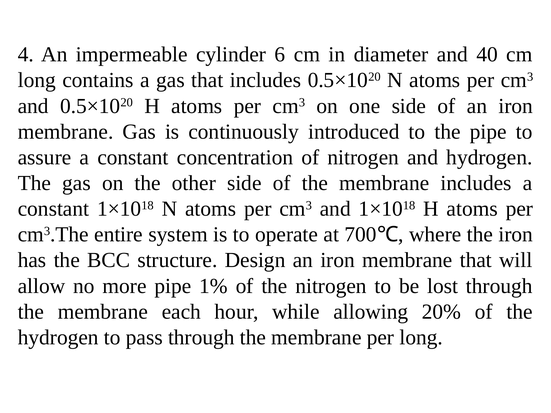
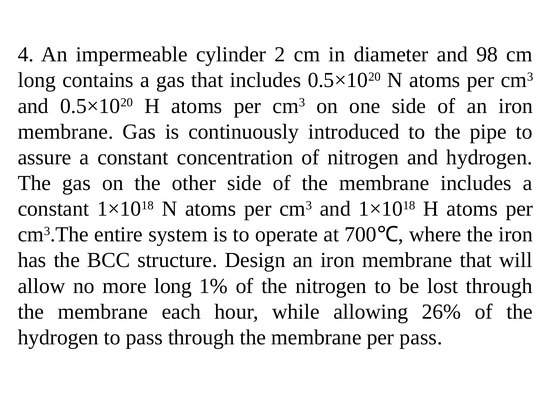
6: 6 -> 2 (280, 55)
40: 40 -> 98 (487, 55)
more pipe: pipe -> long (173, 286)
20%: 20% -> 26% (442, 312)
per long: long -> pass (421, 338)
